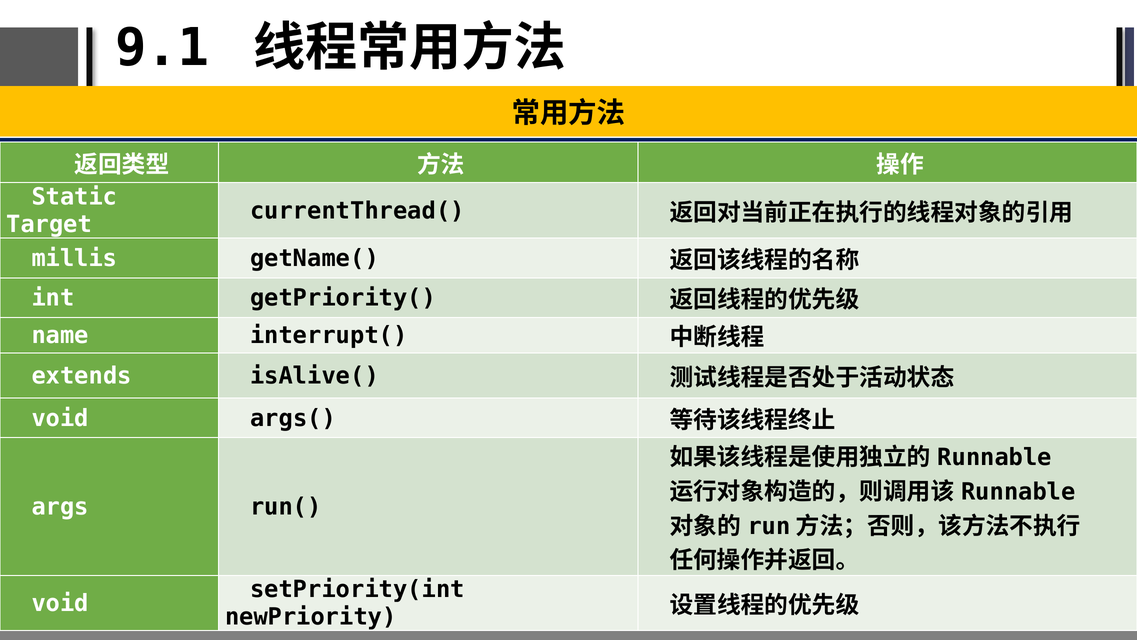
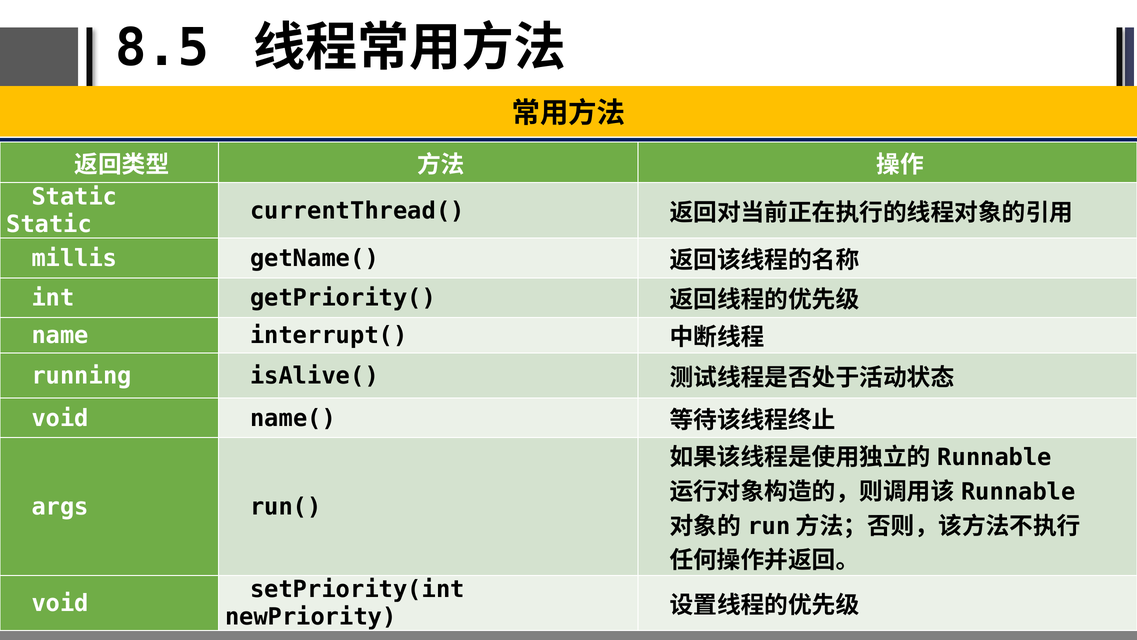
9.1: 9.1 -> 8.5 (162, 48)
Target: Target -> Static (49, 224)
extends: extends -> running (82, 376)
args(: args( -> name( (293, 418)
